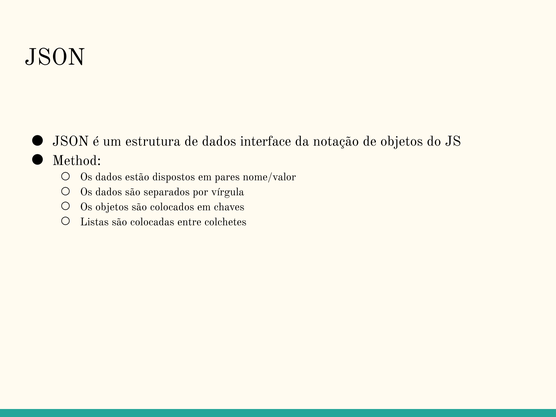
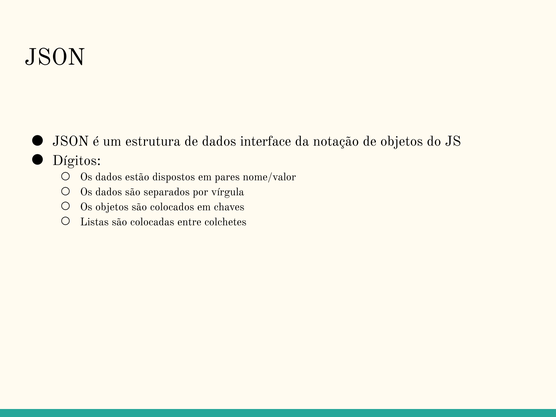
Method: Method -> Dígitos (77, 161)
